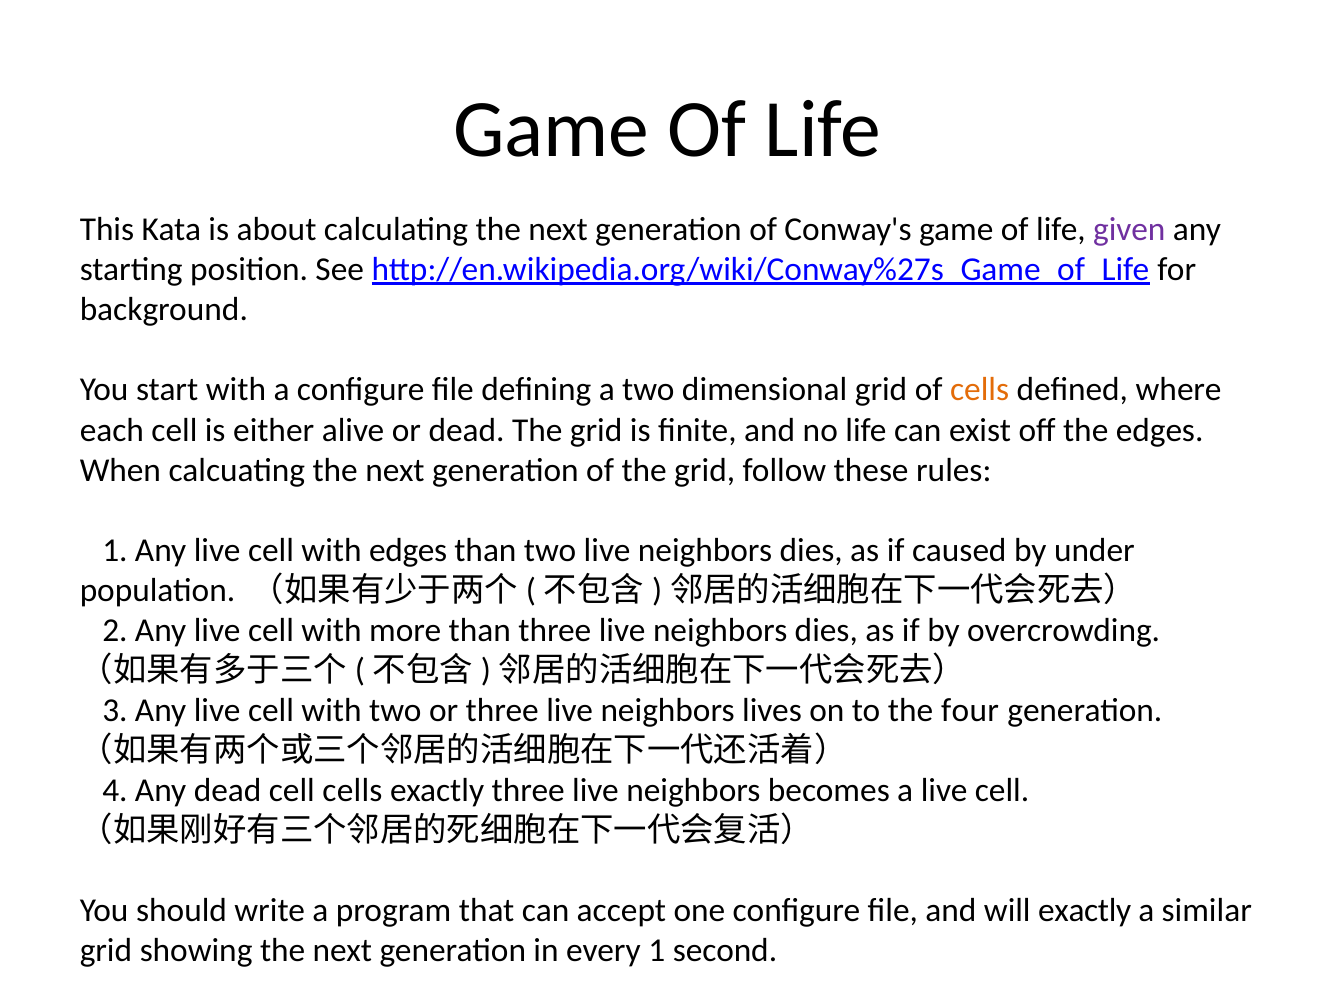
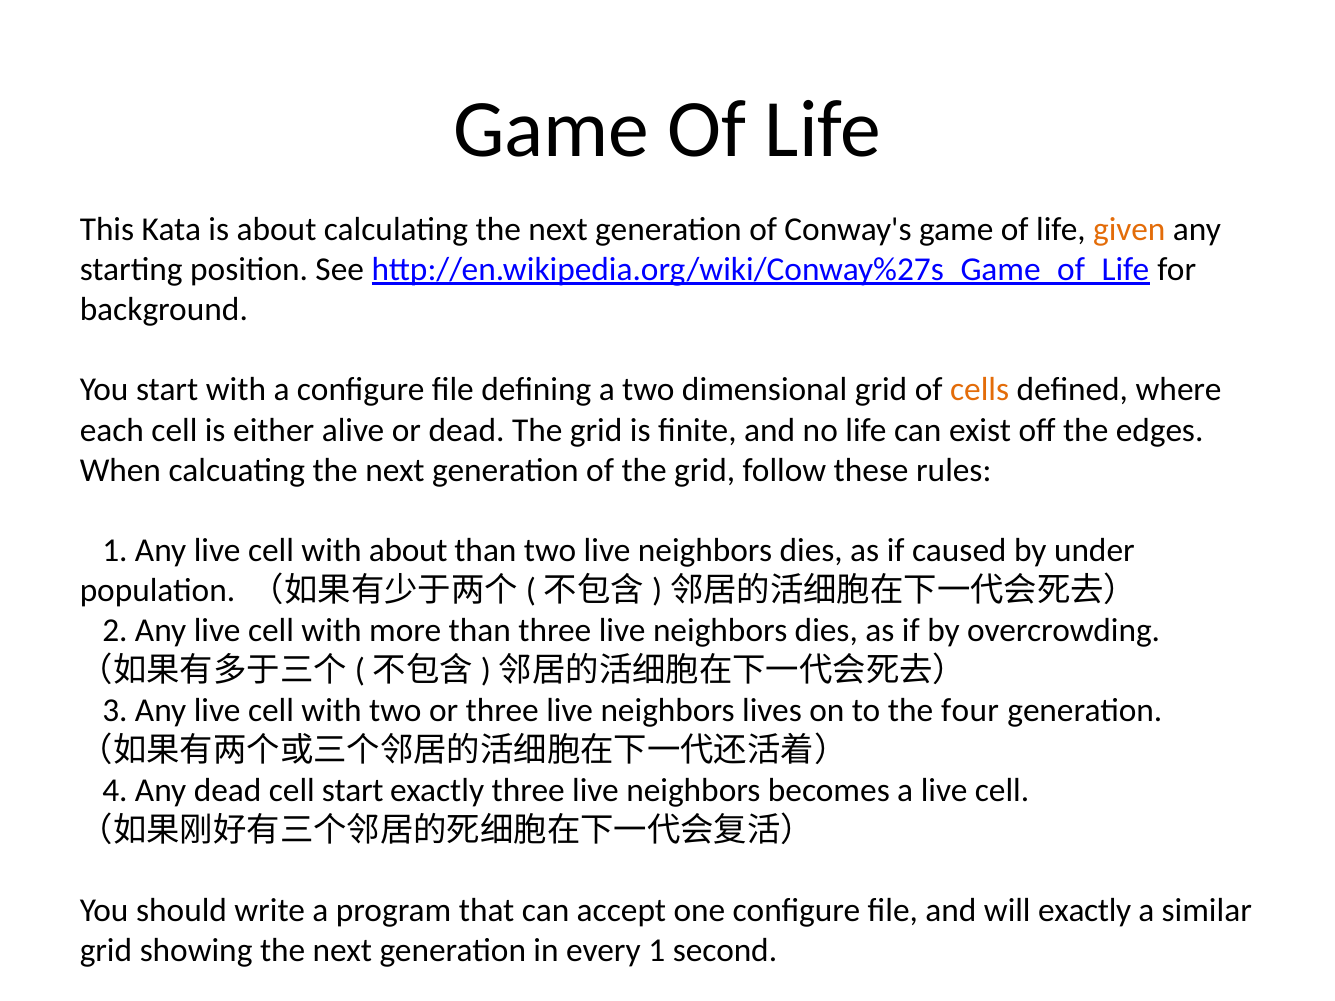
given colour: purple -> orange (1129, 229)
with edges: edges -> about (408, 550)
cell cells: cells -> start (353, 791)
